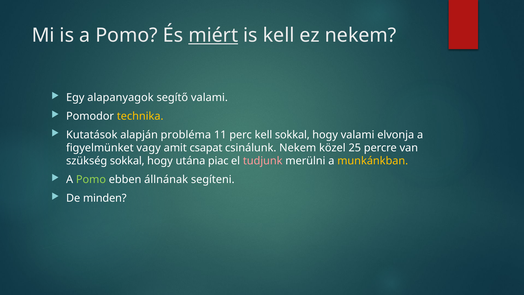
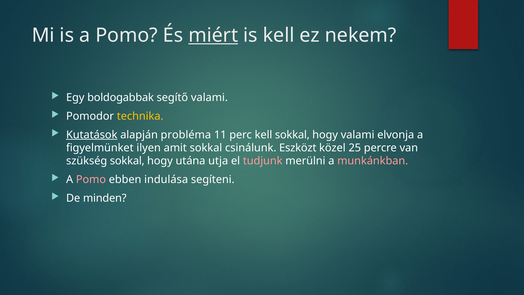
alapanyagok: alapanyagok -> boldogabbak (121, 98)
Kutatások underline: none -> present (92, 135)
vagy: vagy -> ilyen (149, 148)
amit csapat: csapat -> sokkal (206, 148)
csinálunk Nekem: Nekem -> Eszközt (298, 148)
piac: piac -> utja (218, 161)
munkánkban colour: yellow -> pink (373, 161)
Pomo colour: light green -> pink (91, 179)
állnának: állnának -> indulása (166, 179)
